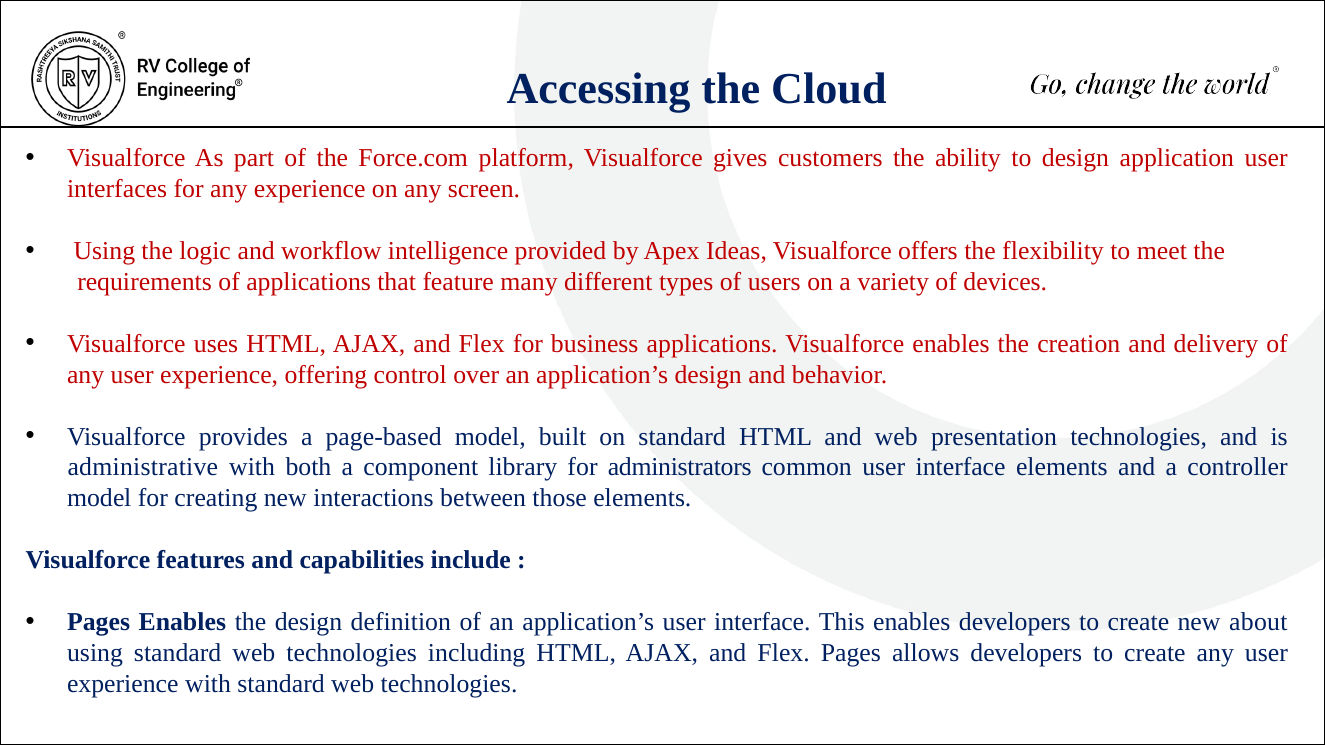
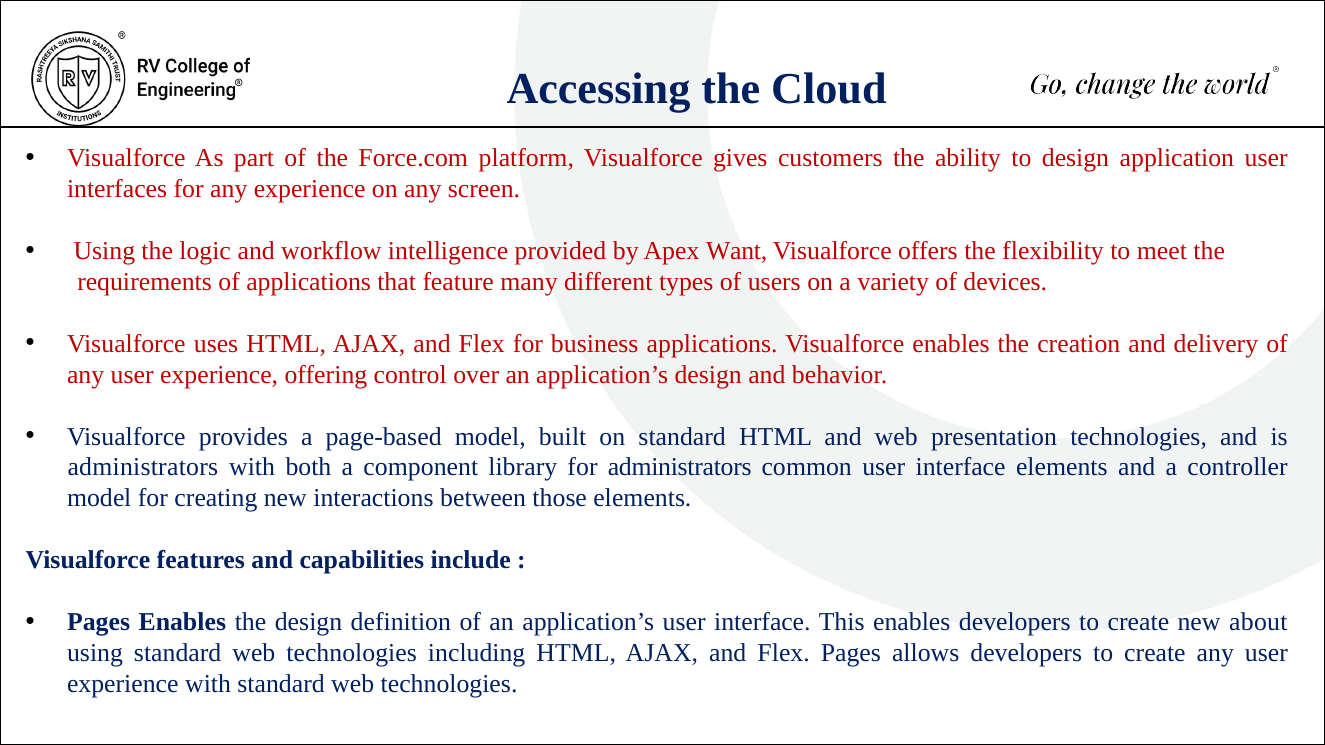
Ideas: Ideas -> Want (737, 251)
administrative: administrative -> administrators (143, 468)
